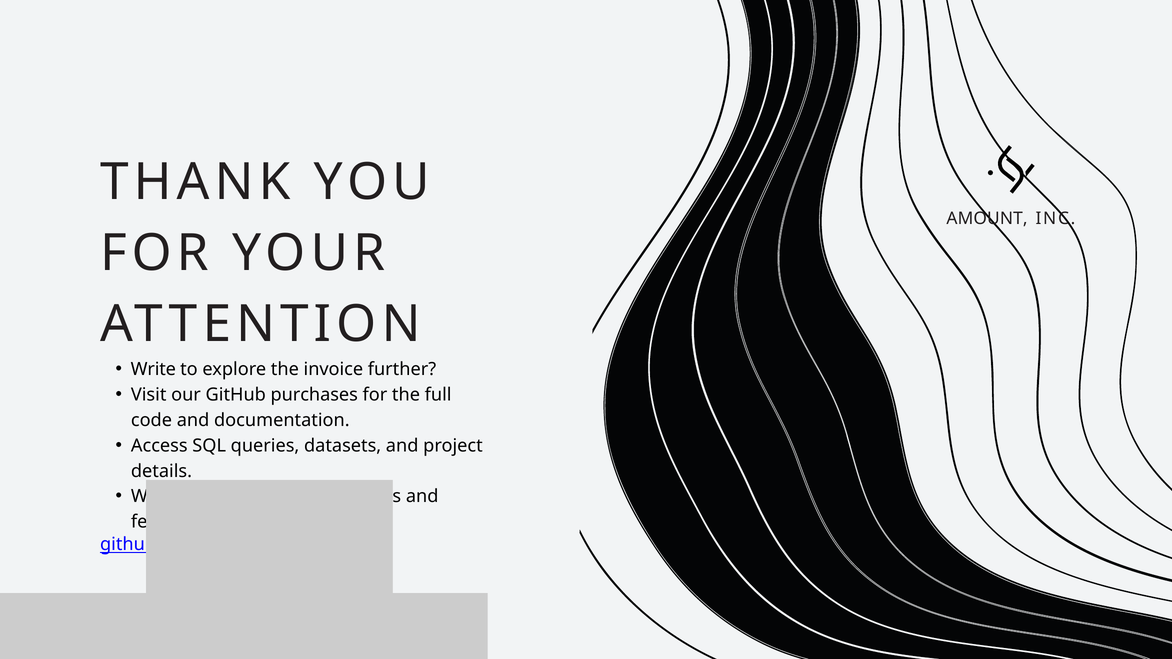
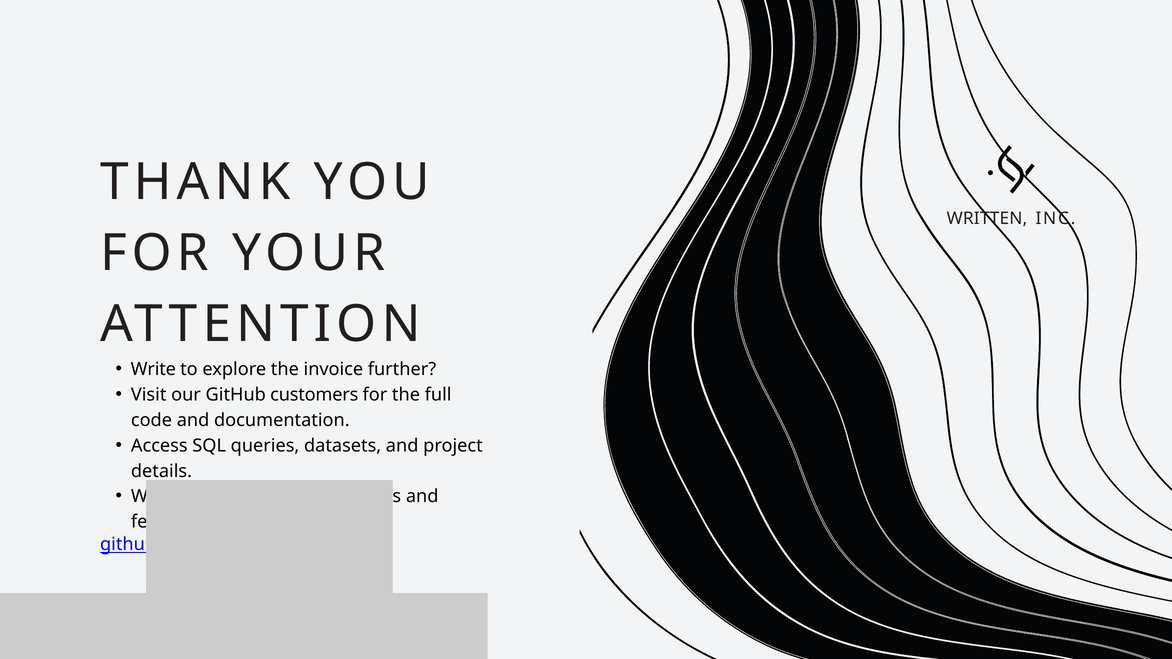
AMOUNT: AMOUNT -> WRITTEN (987, 219)
purchases: purchases -> customers (314, 395)
